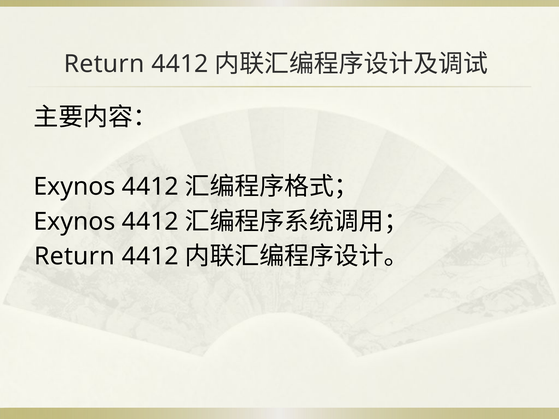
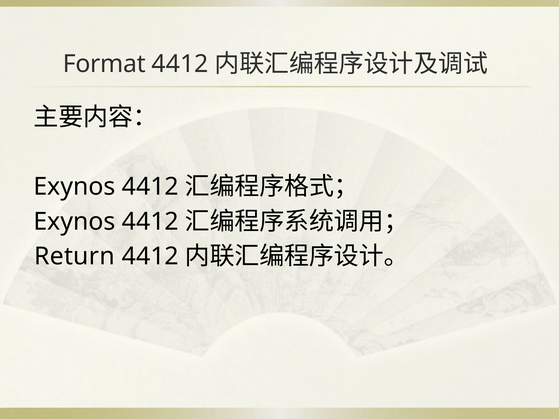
Return: Return -> Format (104, 64)
